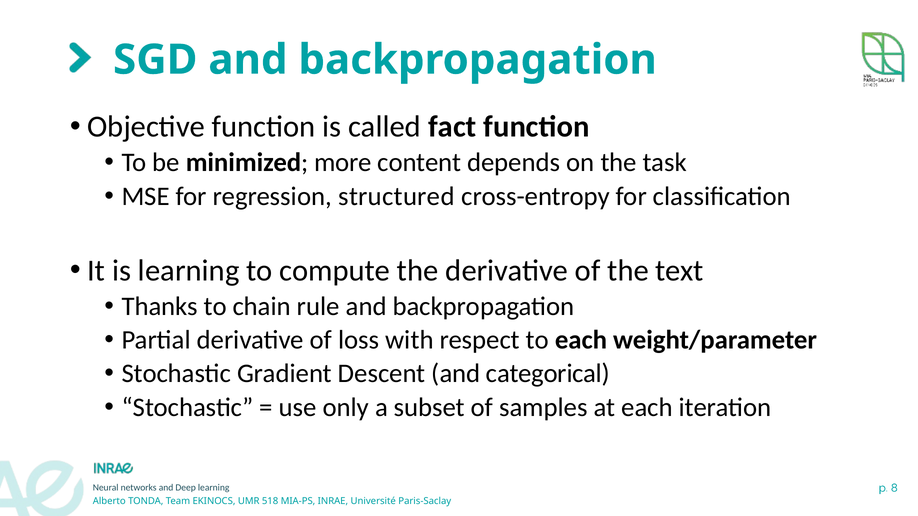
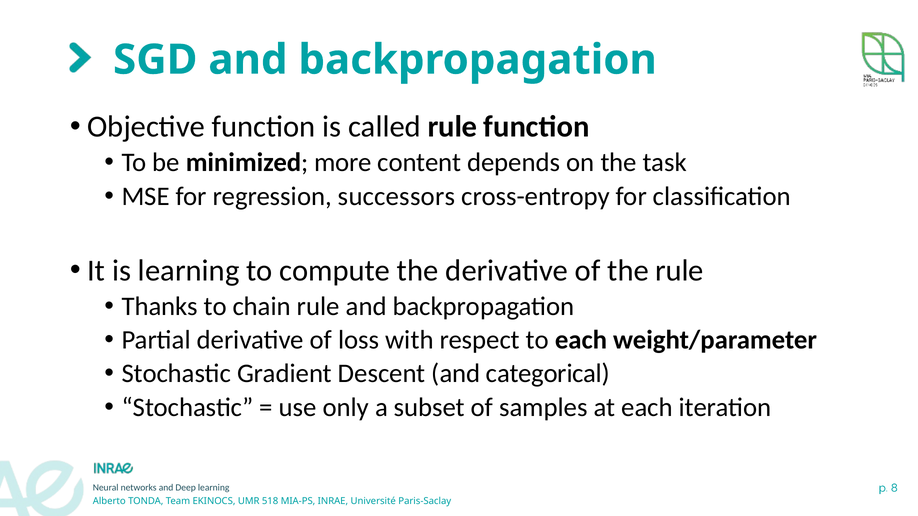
called fact: fact -> rule (453, 127)
structured: structured -> successors (396, 196)
the text: text -> rule (679, 271)
